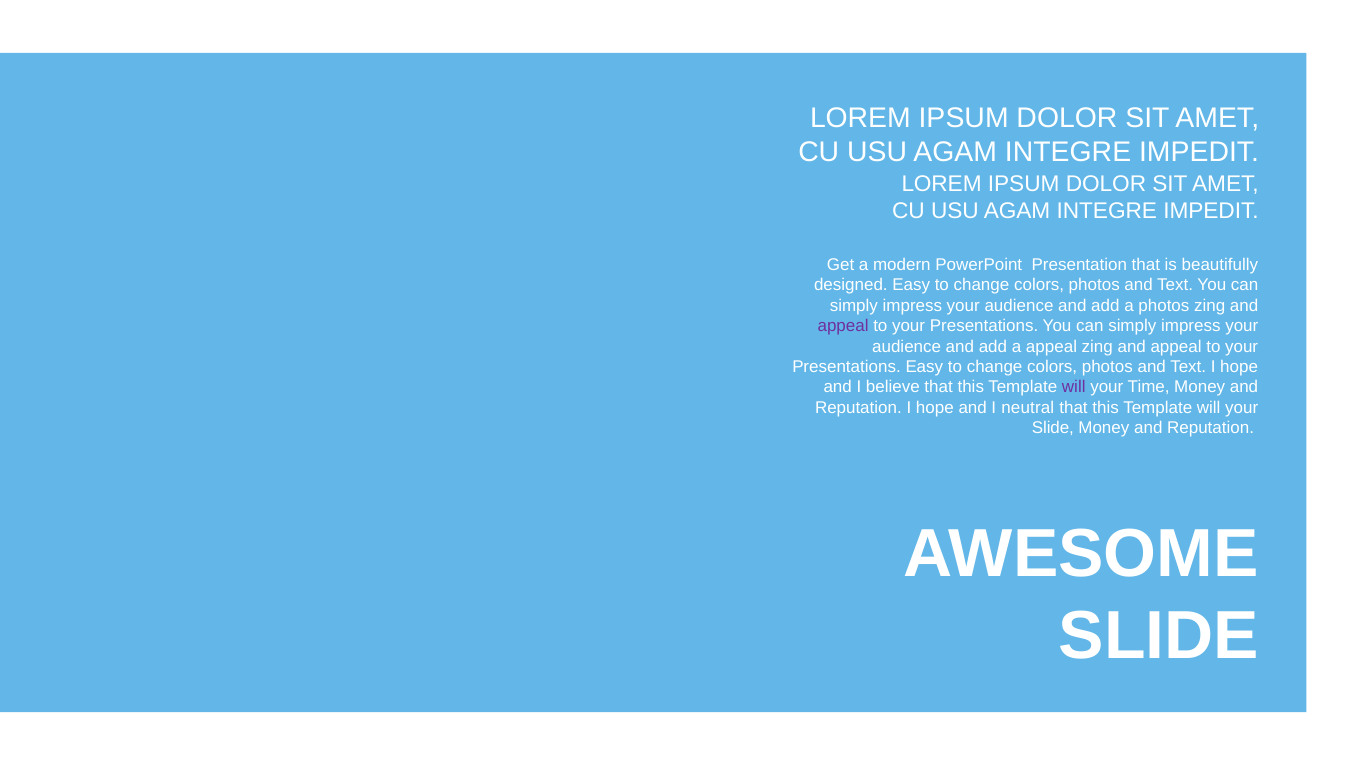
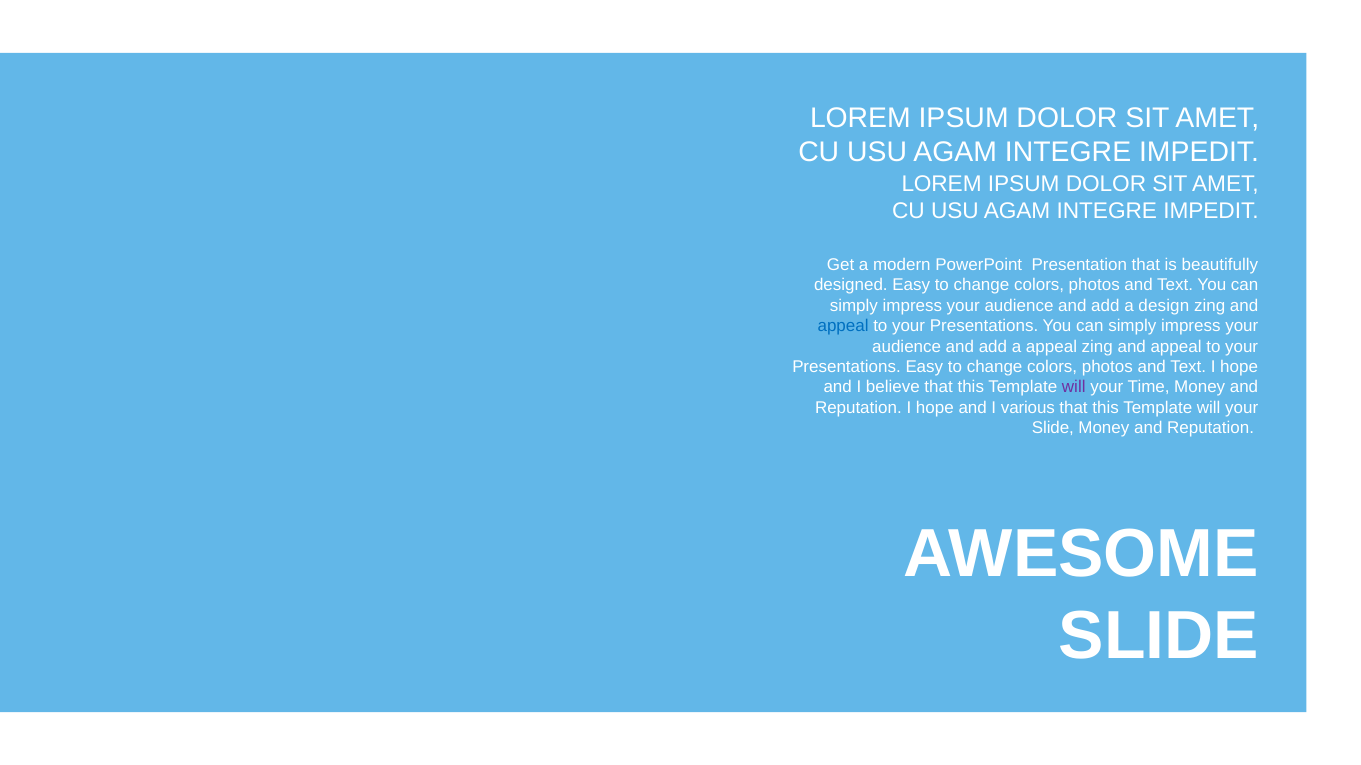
a photos: photos -> design (1164, 306)
appeal colour: purple -> blue (843, 326)
neutral: neutral -> various (1028, 408)
